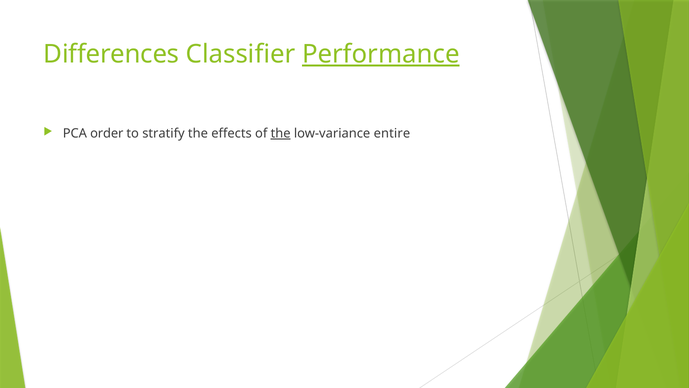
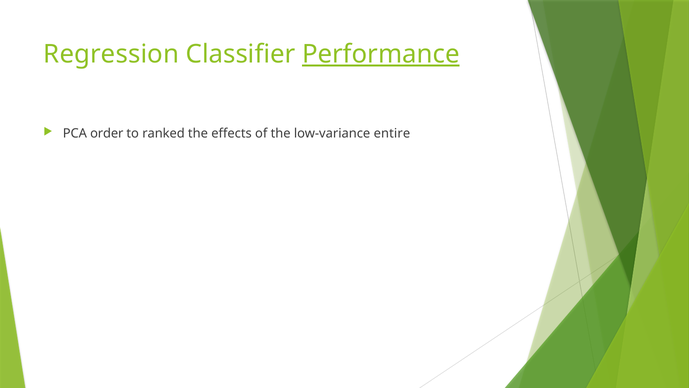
Differences: Differences -> Regression (111, 54)
stratify: stratify -> ranked (163, 133)
the underline: present -> none (281, 133)
